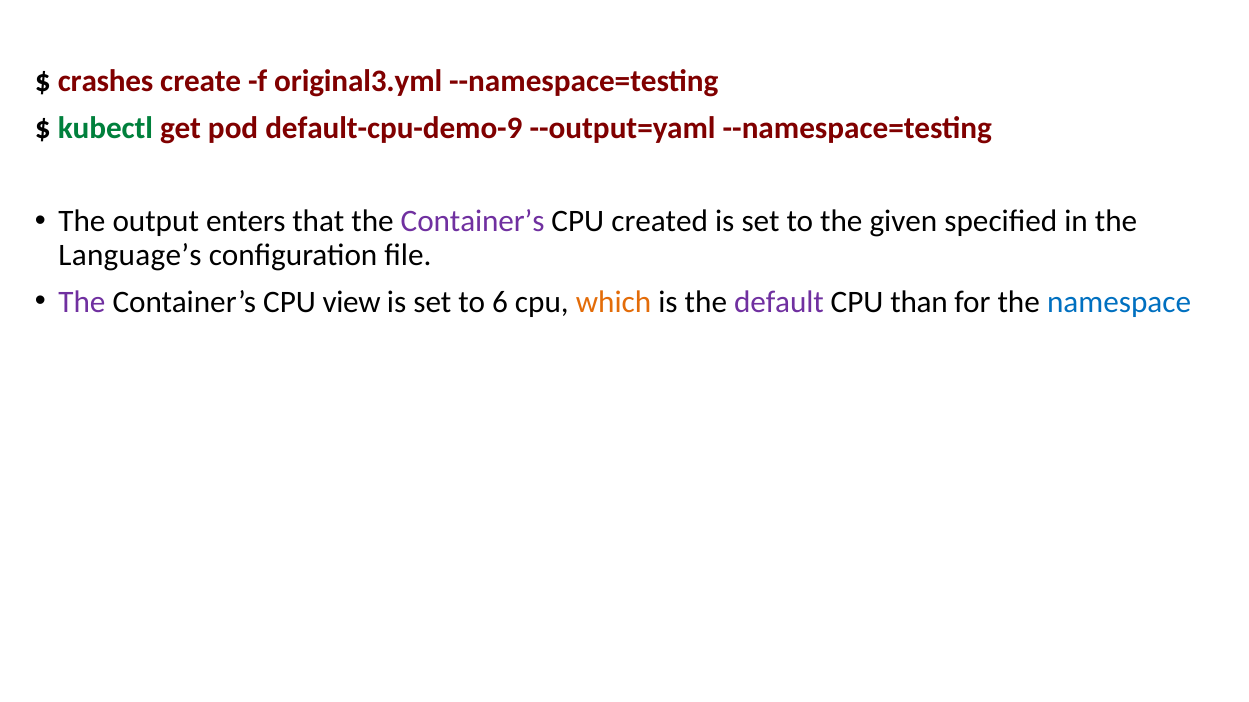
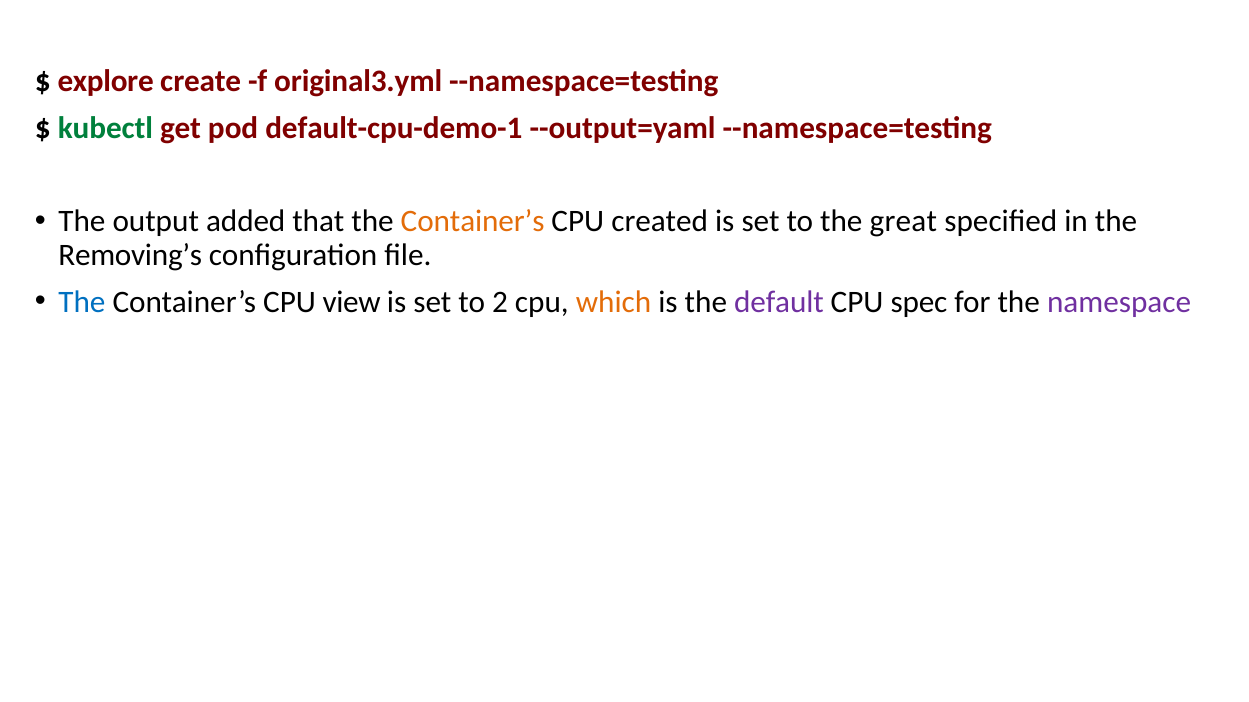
crashes: crashes -> explore (106, 81)
default-cpu-demo-9: default-cpu-demo-9 -> default-cpu-demo-1 (394, 128)
enters: enters -> added (246, 222)
Container’s colour: purple -> orange (473, 222)
given: given -> great (903, 222)
Language’s: Language’s -> Removing’s (130, 255)
The colour: purple -> blue (82, 302)
6: 6 -> 2 (500, 302)
than: than -> spec (919, 302)
namespace colour: blue -> purple (1119, 302)
